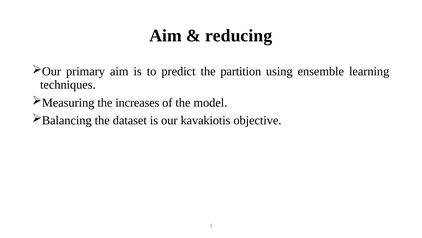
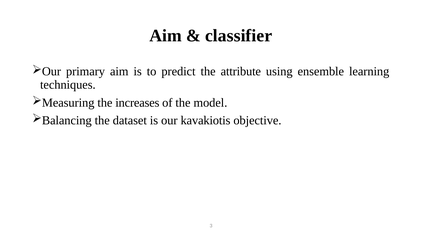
reducing: reducing -> classifier (239, 35)
partition: partition -> attribute (241, 71)
